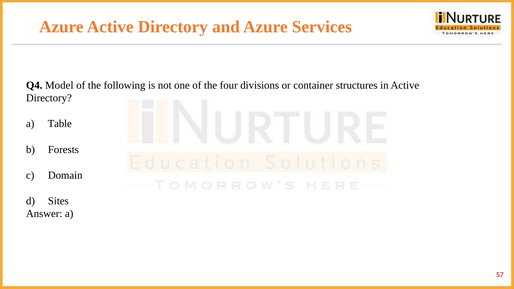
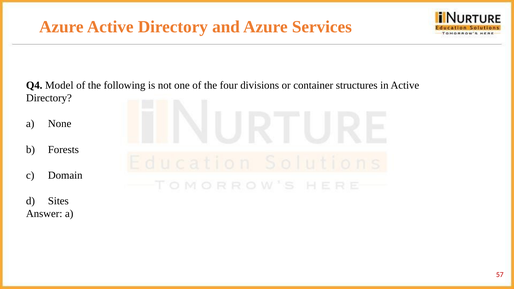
Table: Table -> None (60, 124)
